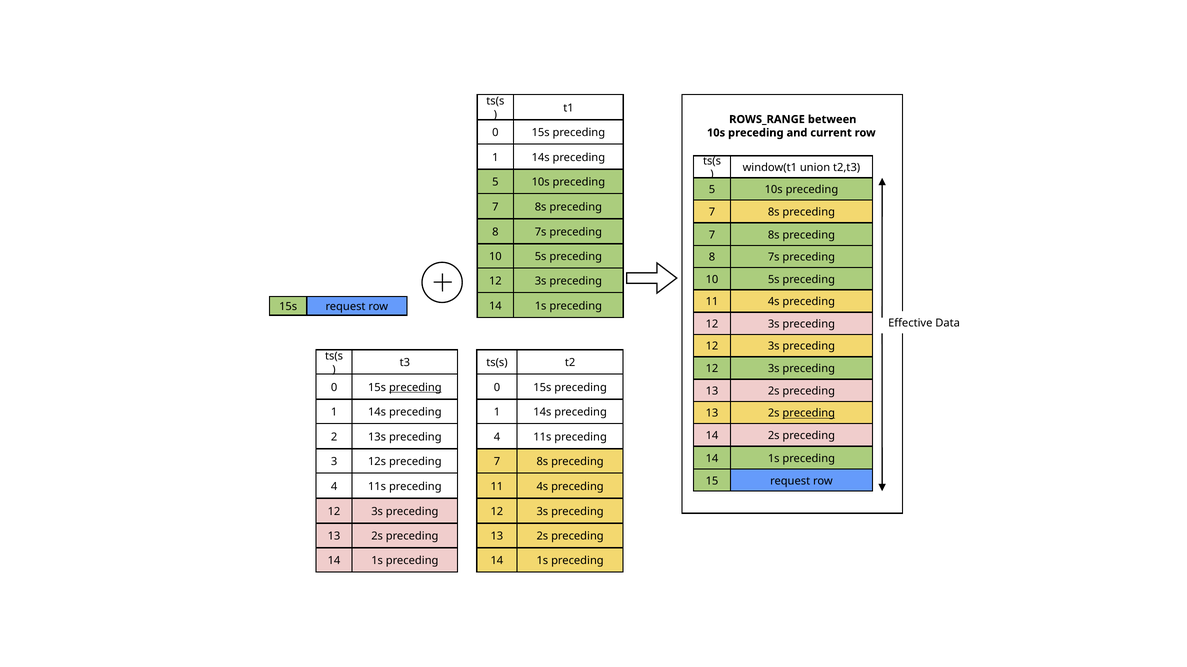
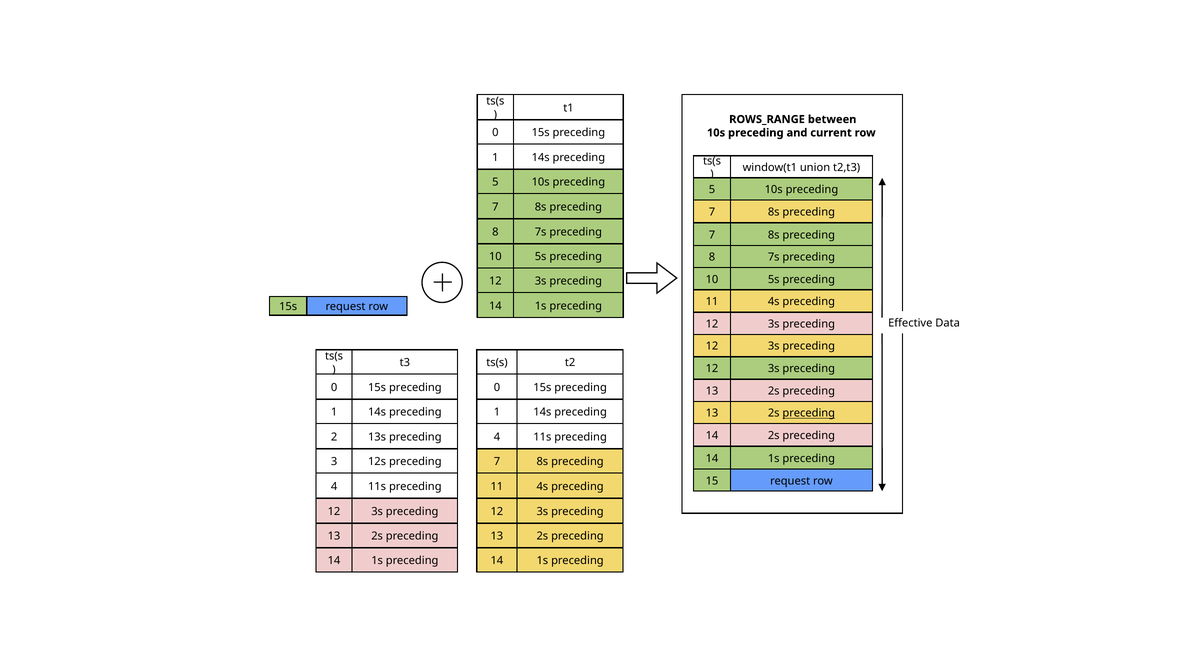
preceding underline: present -> none (415, 388)
